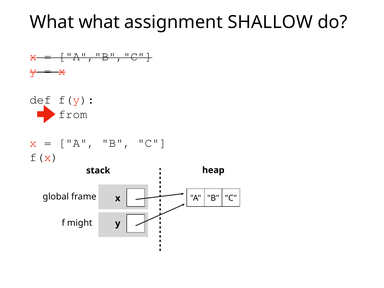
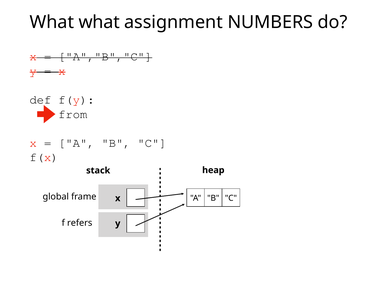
SHALLOW: SHALLOW -> NUMBERS (270, 22)
might: might -> refers (80, 223)
